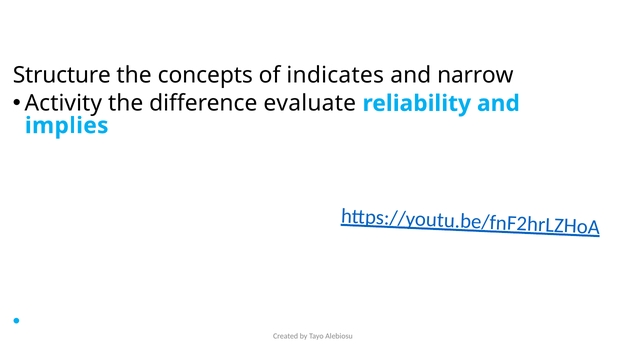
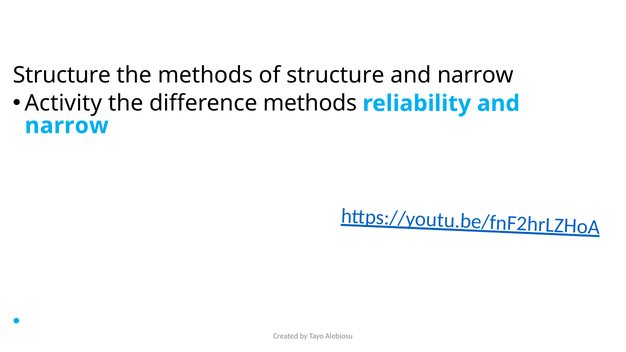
the concepts: concepts -> methods (205, 75)
of indicates: indicates -> structure (335, 75)
difference evaluate: evaluate -> methods (310, 104)
implies: implies -> narrow (67, 126)
